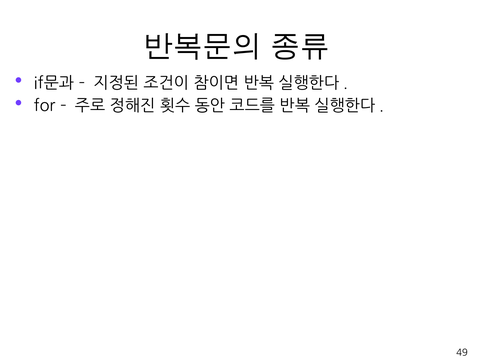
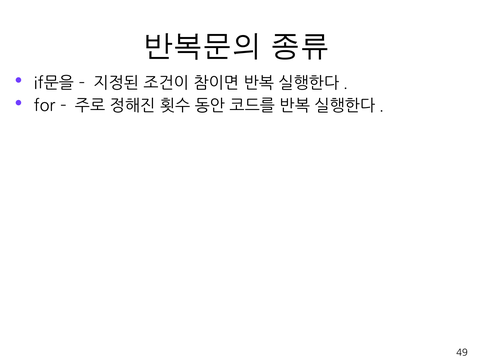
if문과: if문과 -> if문을 (54, 83)
